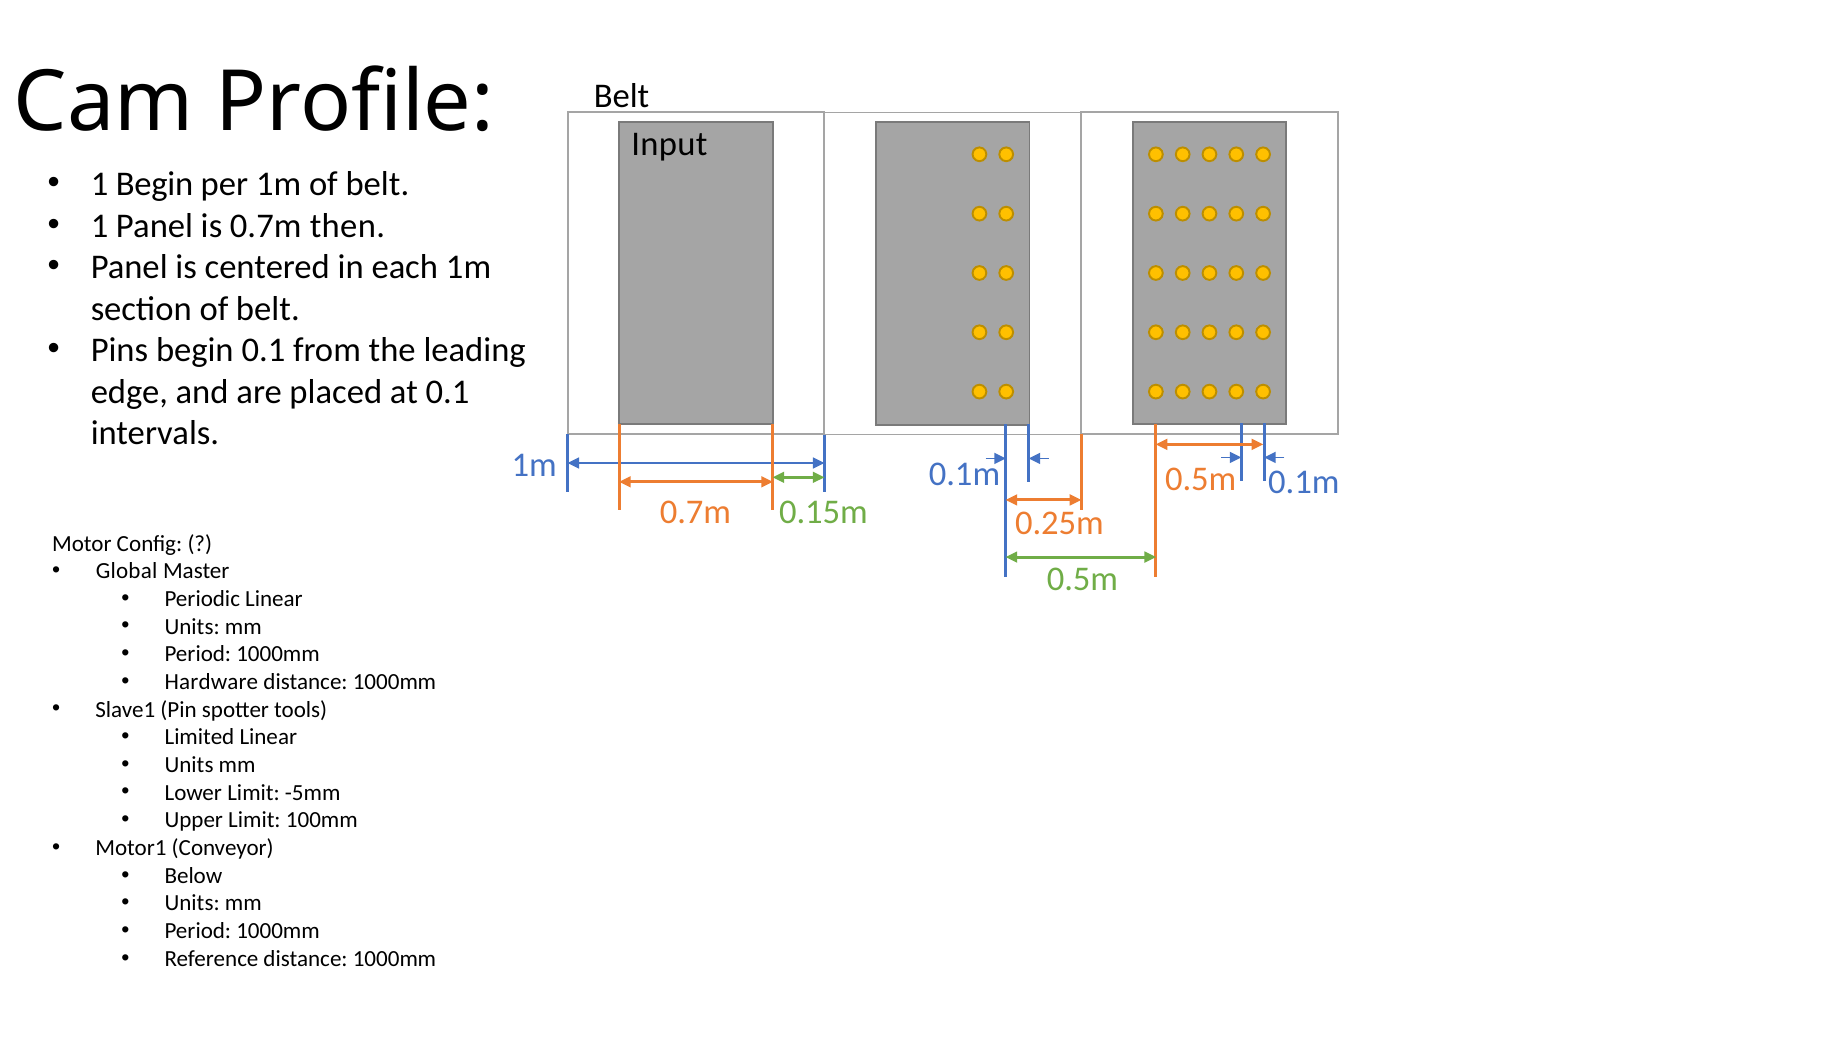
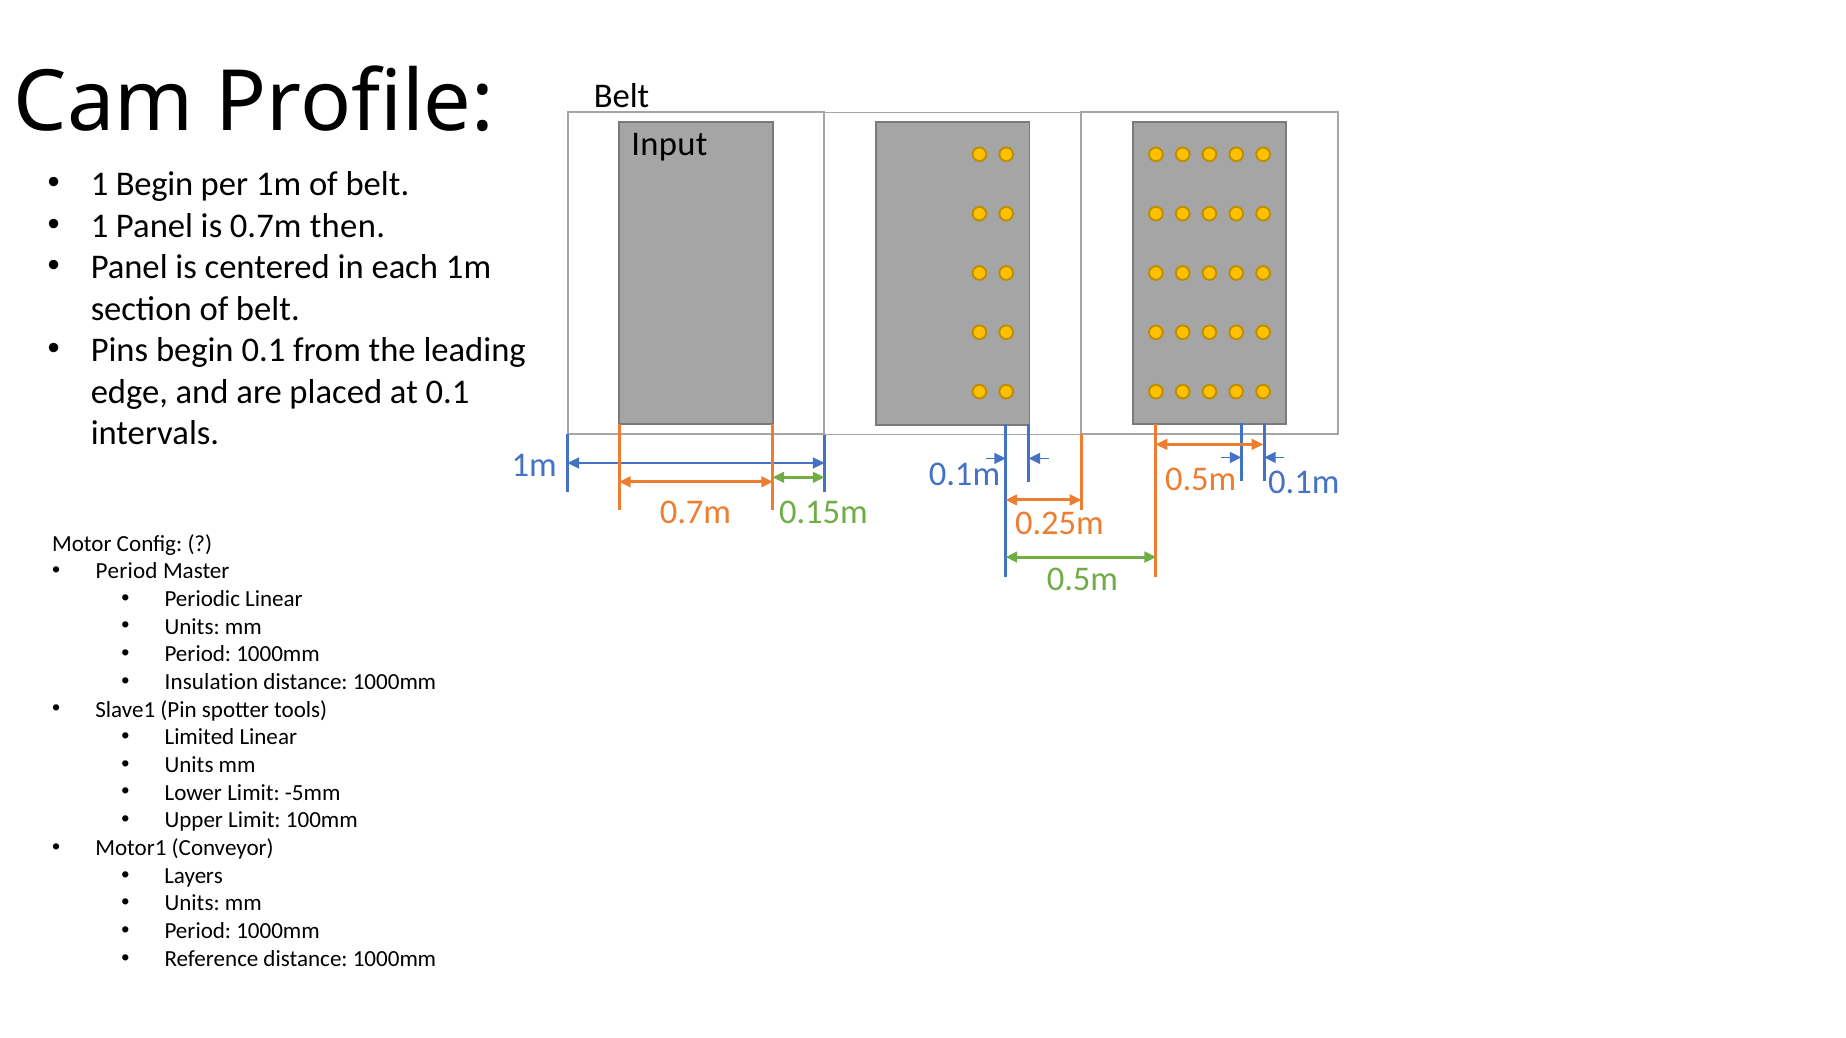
Global: Global -> Period (127, 571)
Hardware: Hardware -> Insulation (211, 682)
Below: Below -> Layers (194, 876)
